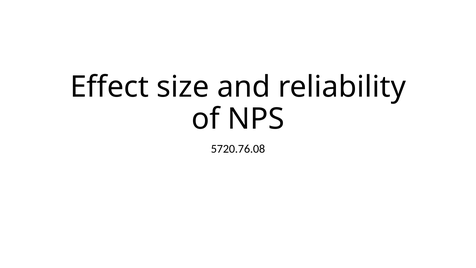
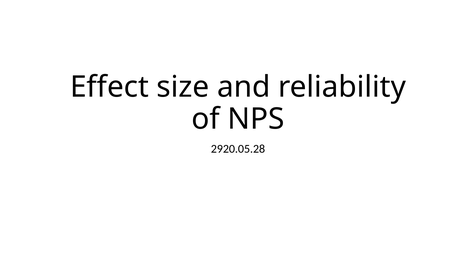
5720.76.08: 5720.76.08 -> 2920.05.28 (238, 149)
